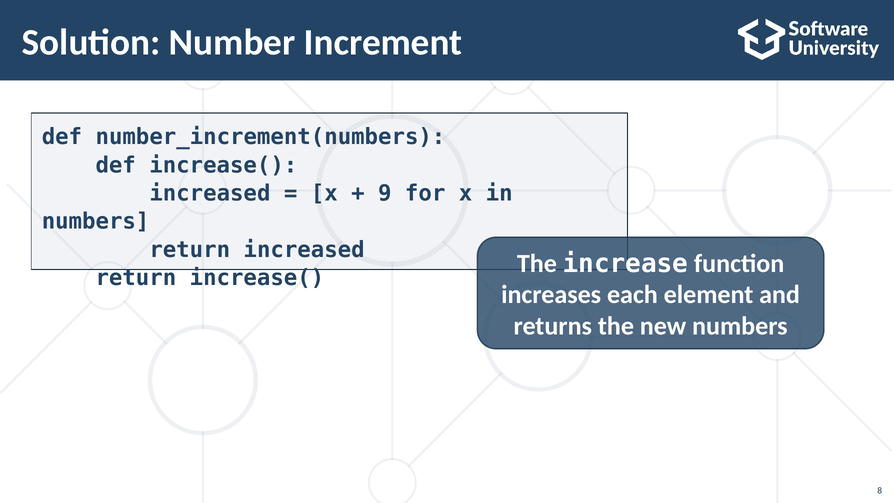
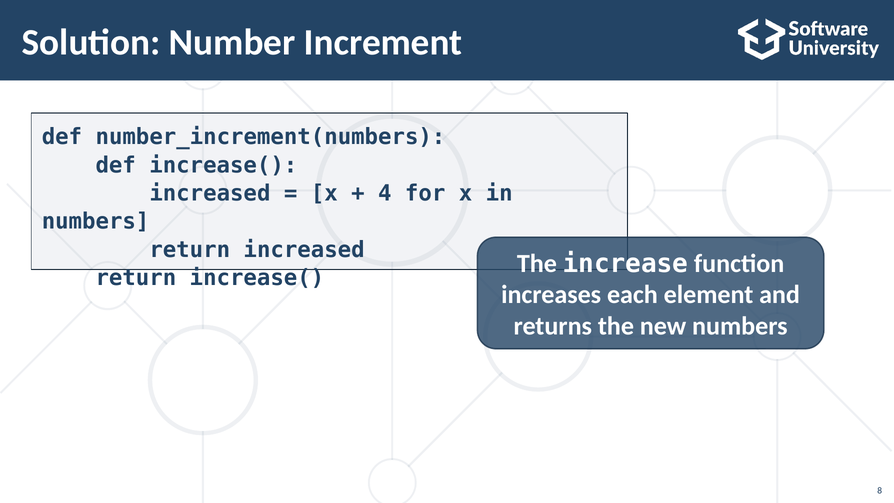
9: 9 -> 4 (385, 193)
